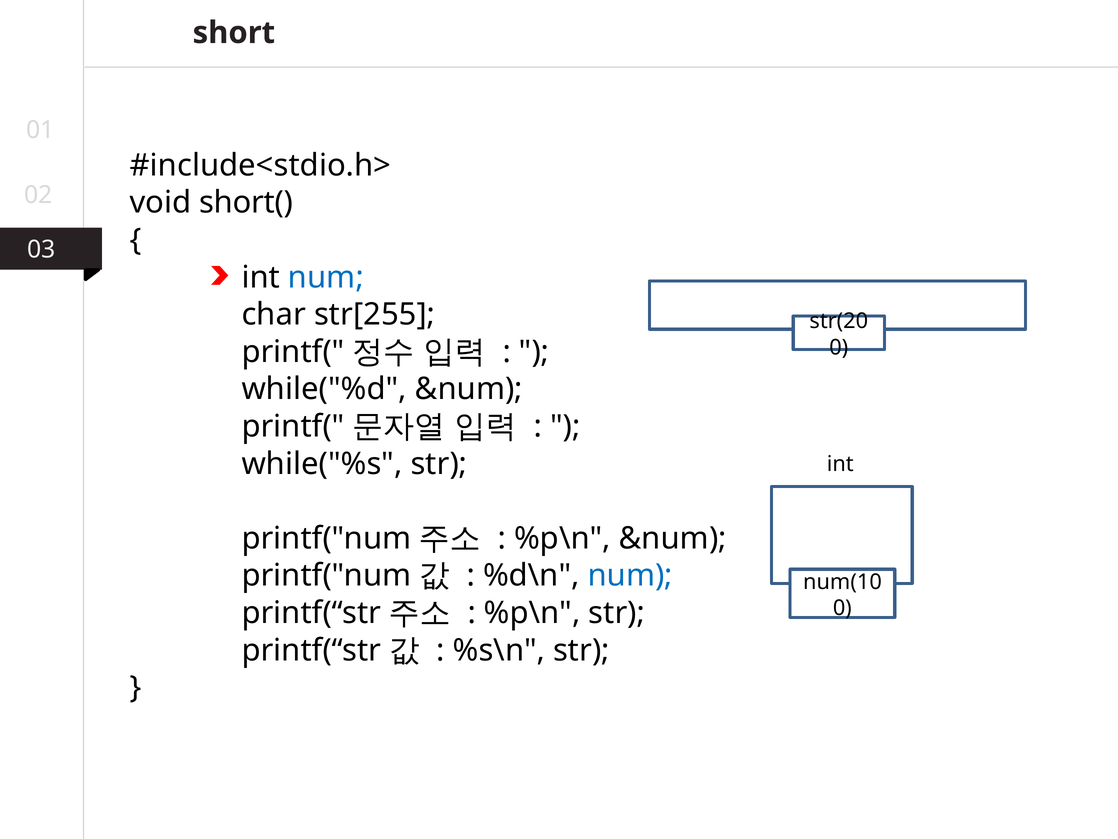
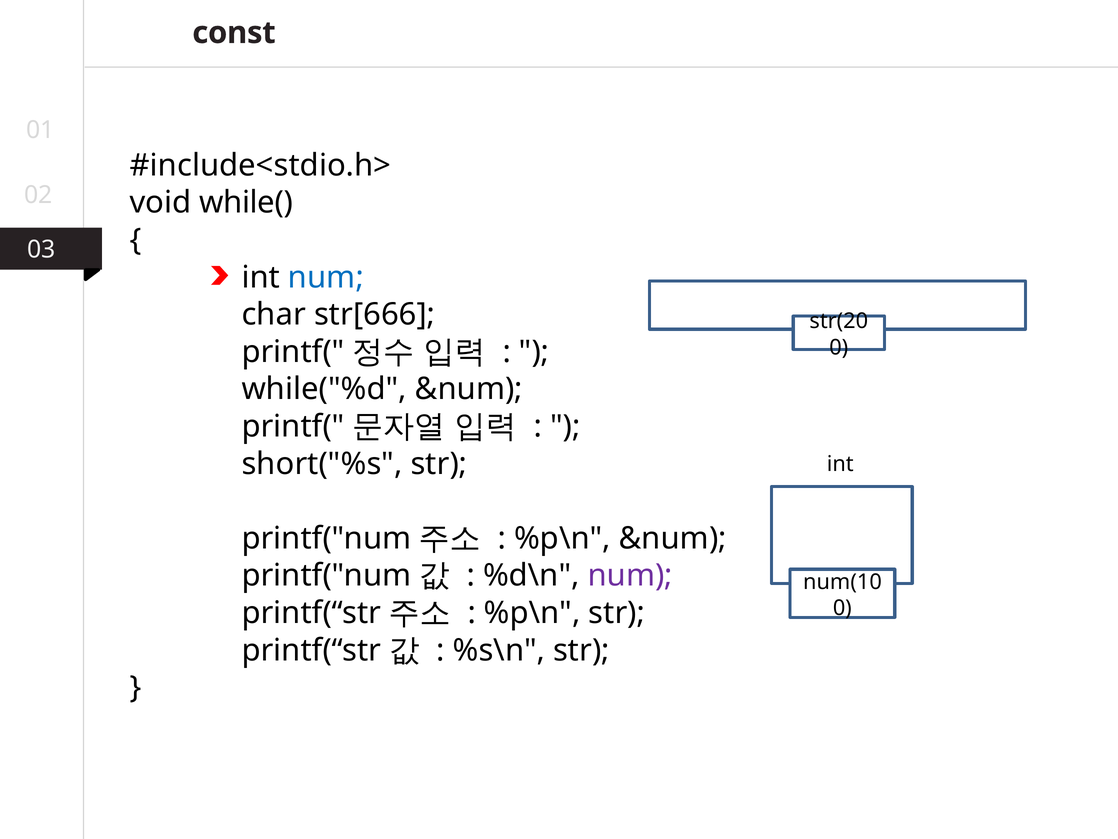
short: short -> const (234, 33)
short(: short( -> while( (246, 203)
str[255: str[255 -> str[666 (375, 314)
while("%s: while("%s -> short("%s (322, 464)
num colour: blue -> purple (630, 575)
